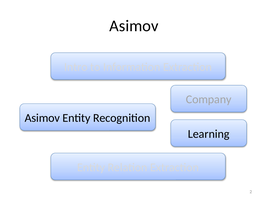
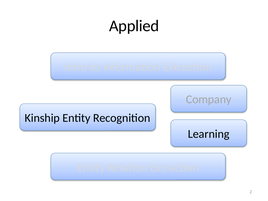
Asimov: Asimov -> Applied (134, 26)
Asimov: Asimov -> Kinship (42, 118)
